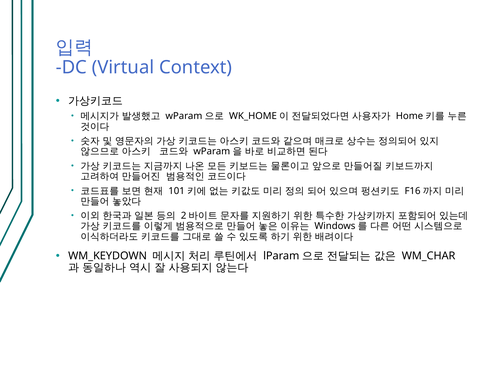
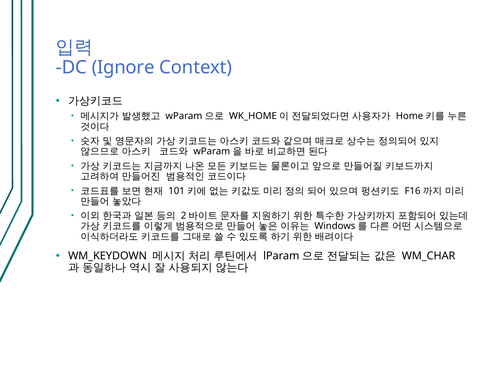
Virtual: Virtual -> Ignore (123, 67)
